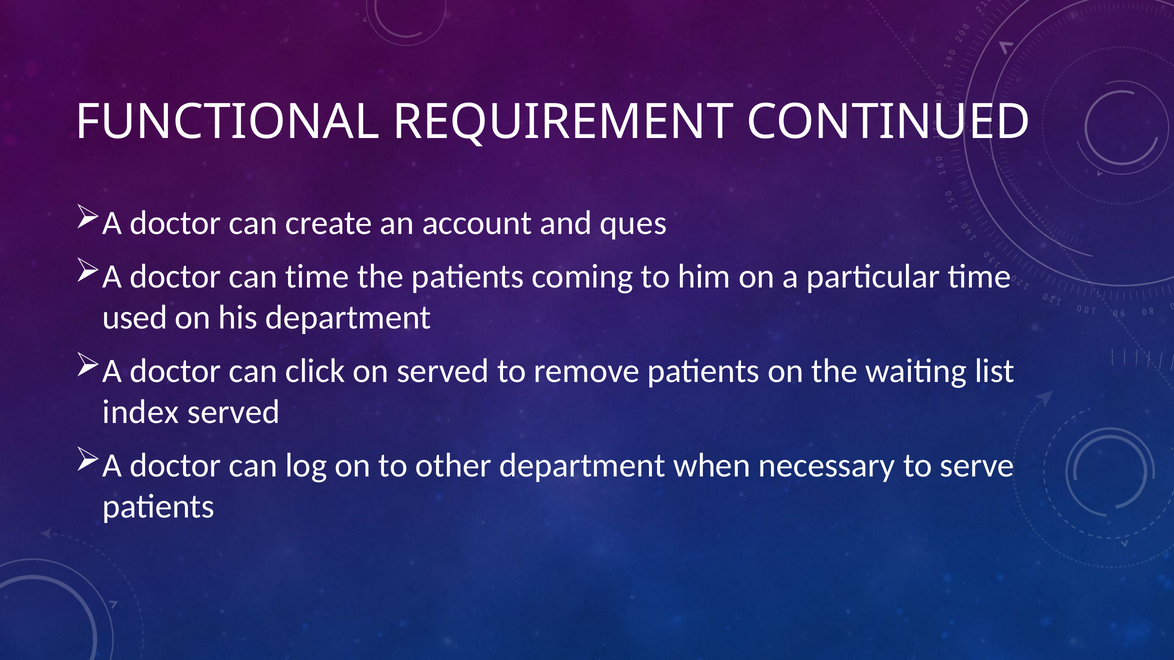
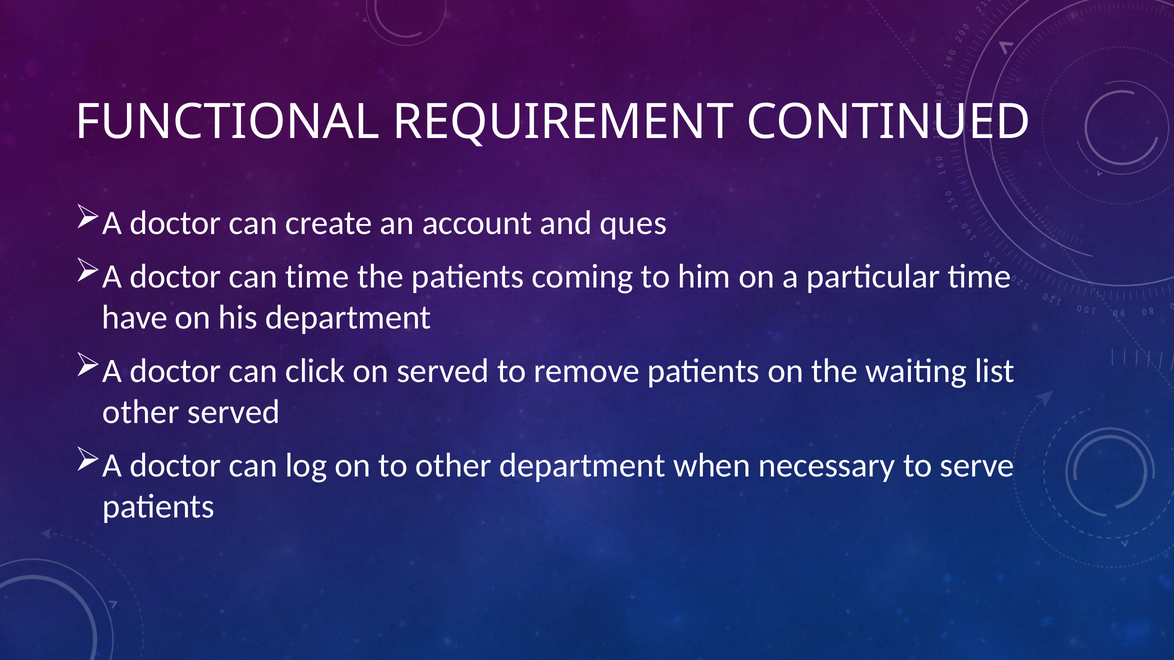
used: used -> have (135, 318)
index: index -> other (141, 412)
